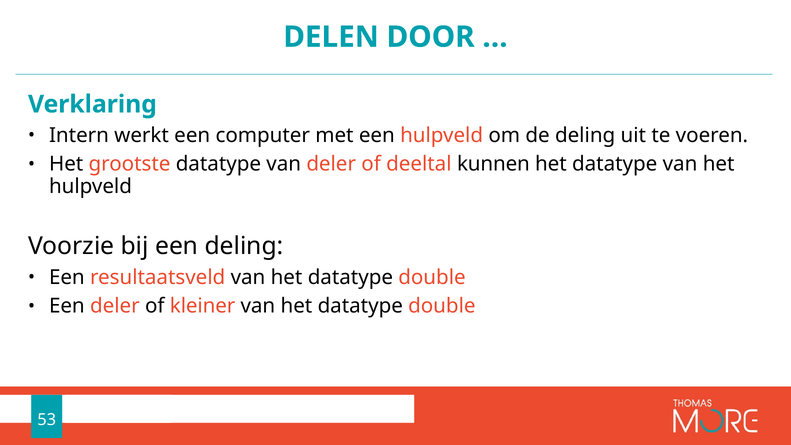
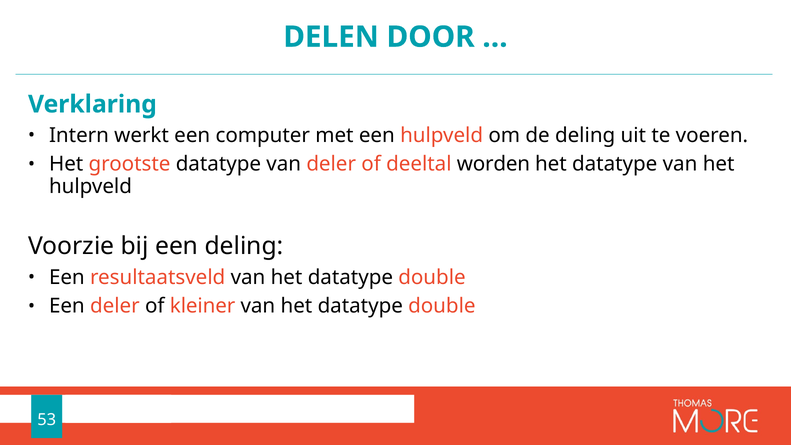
kunnen: kunnen -> worden (493, 164)
